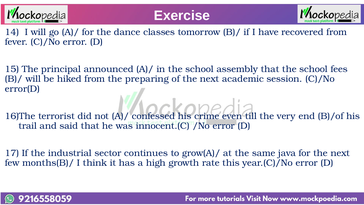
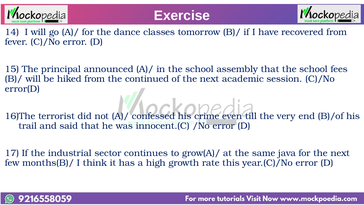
preparing: preparing -> continued (147, 79)
